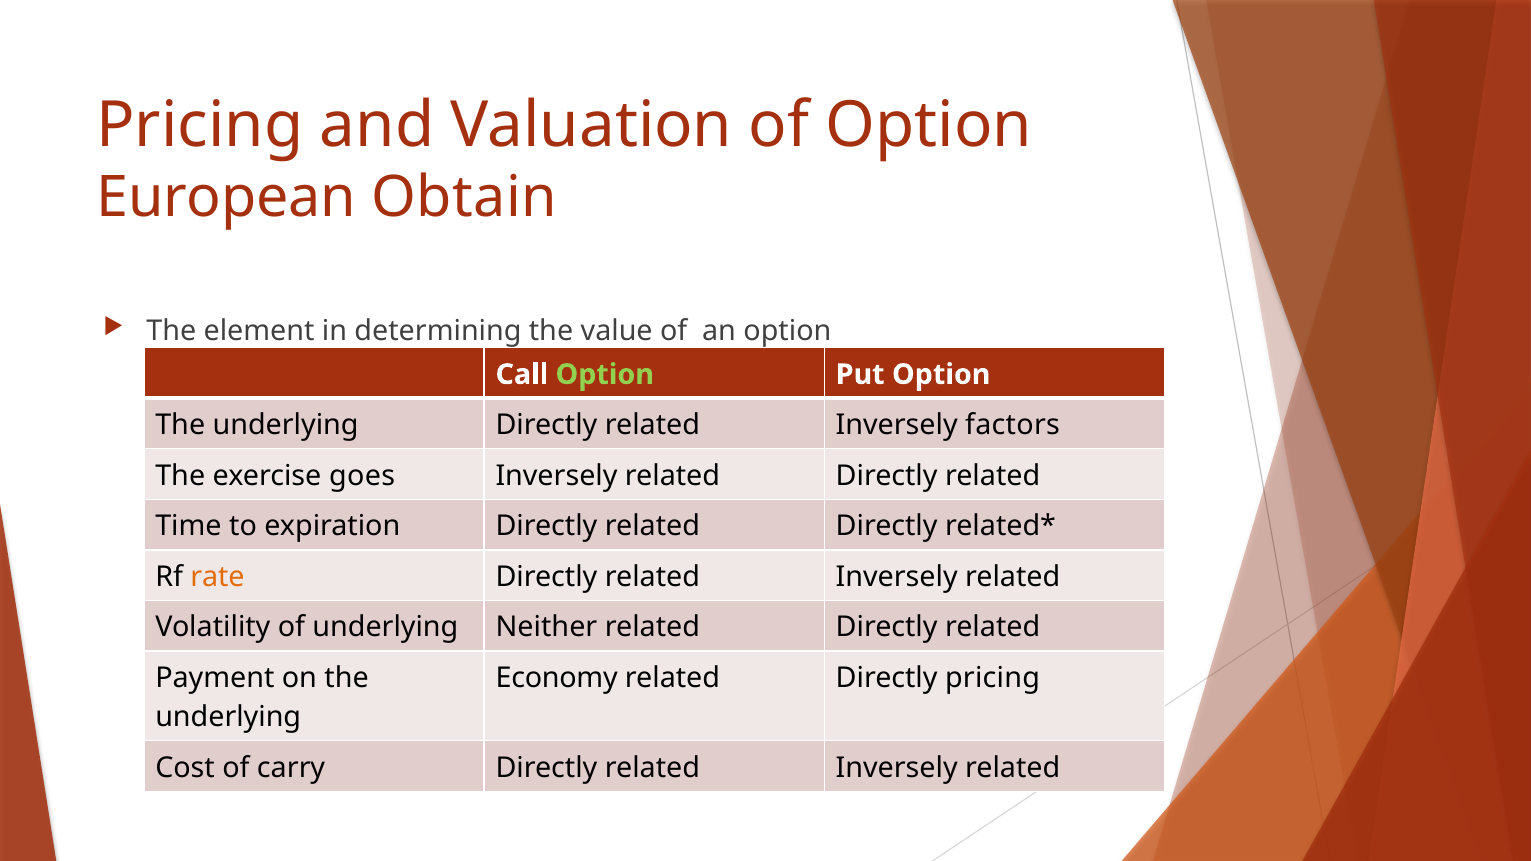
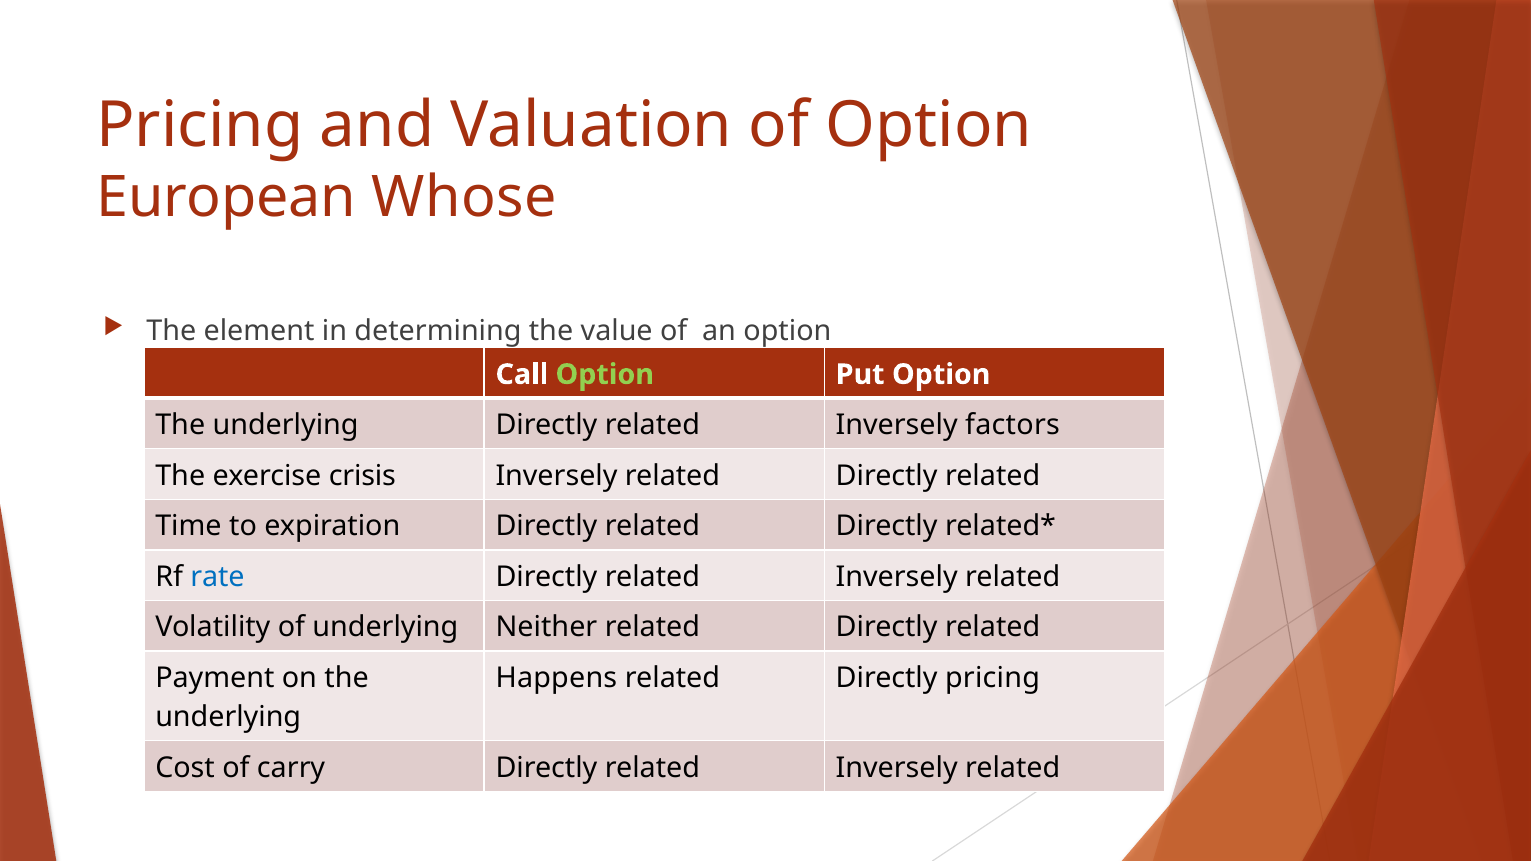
Obtain: Obtain -> Whose (464, 197)
goes: goes -> crisis (362, 476)
rate colour: orange -> blue (217, 577)
Economy: Economy -> Happens (556, 678)
